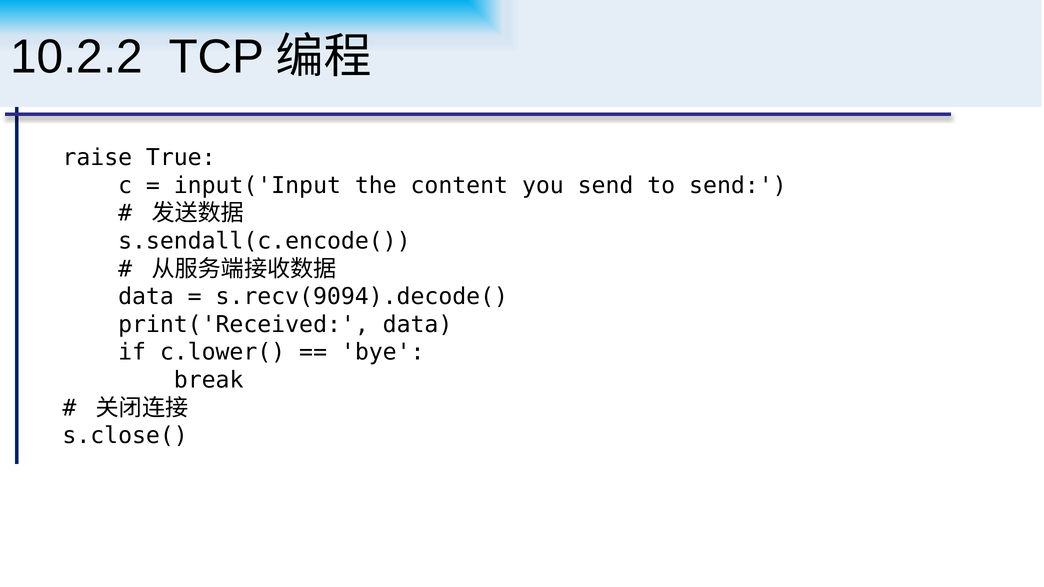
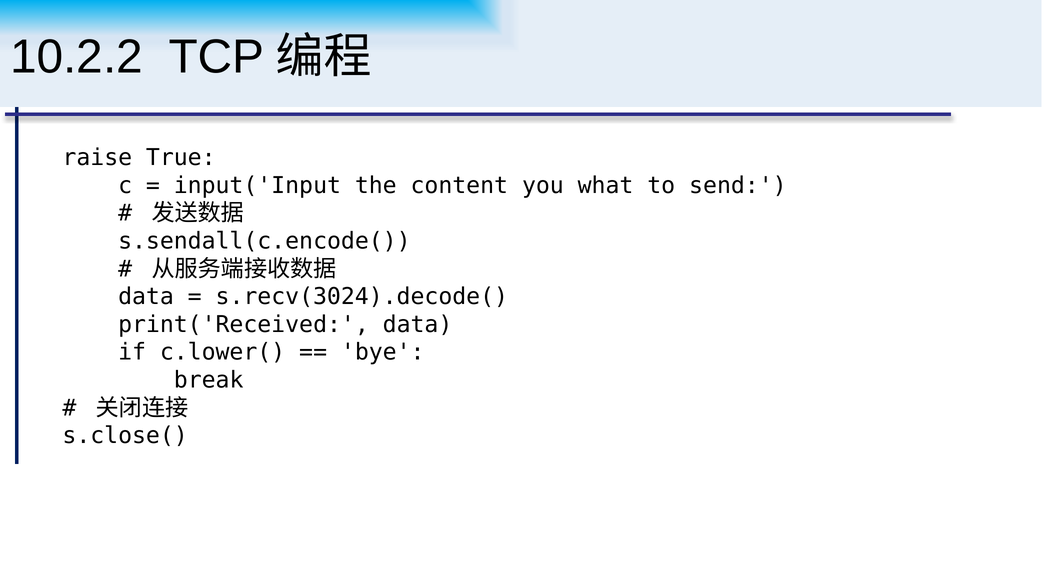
you send: send -> what (606, 186)
s.recv(9094).decode(: s.recv(9094).decode( -> s.recv(3024).decode( (362, 297)
